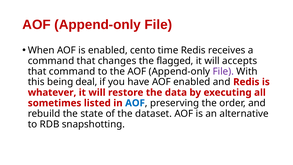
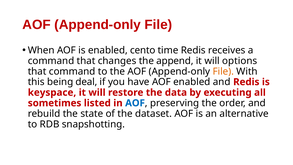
flagged: flagged -> append (175, 61)
accepts: accepts -> options (240, 61)
File colour: purple -> orange (223, 71)
whatever: whatever -> keyspace (52, 92)
